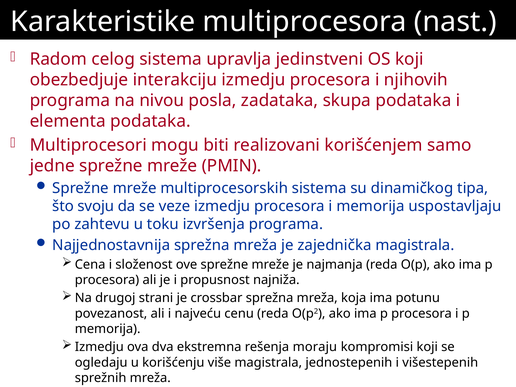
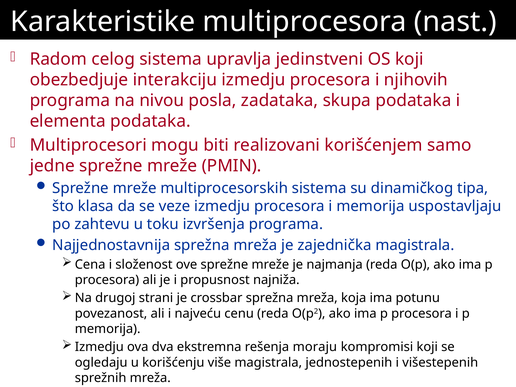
svoju: svoju -> klasa (96, 206)
